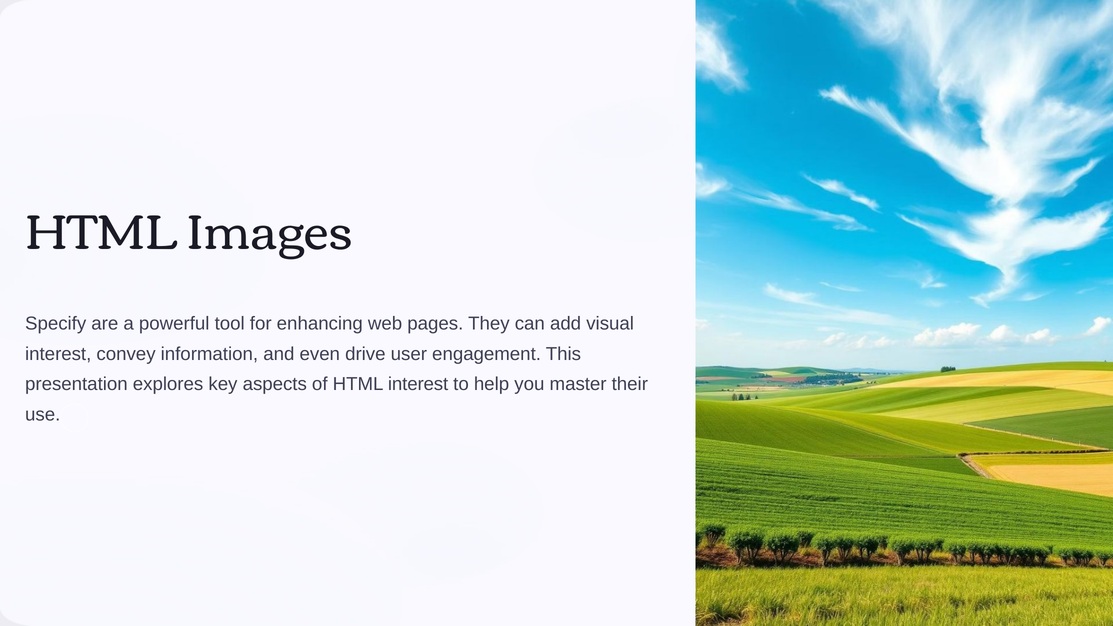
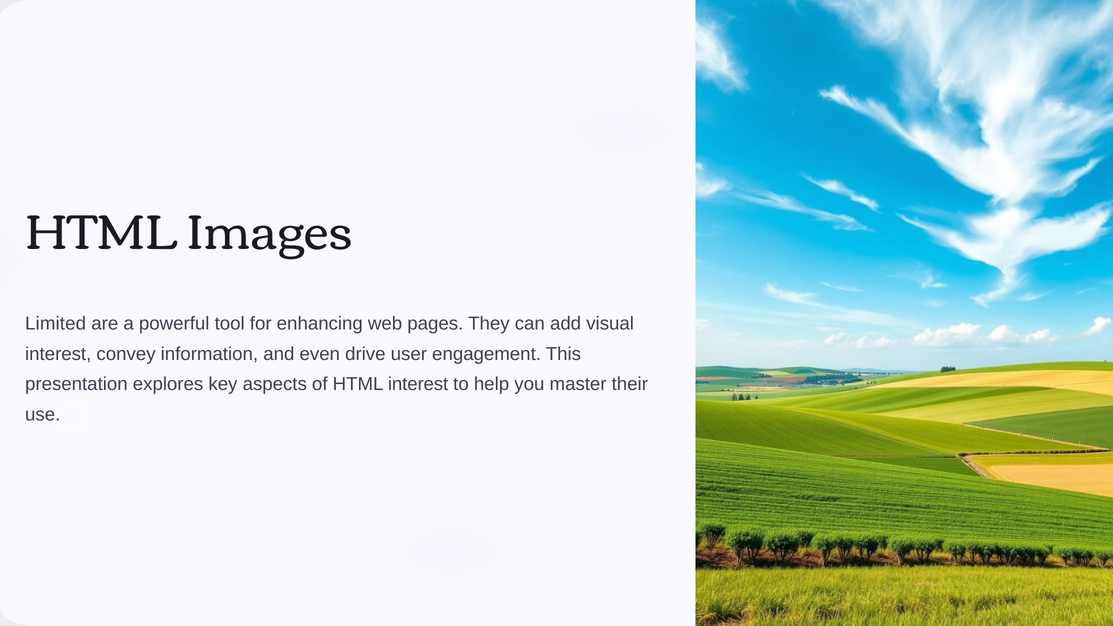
Specify: Specify -> Limited (56, 323)
